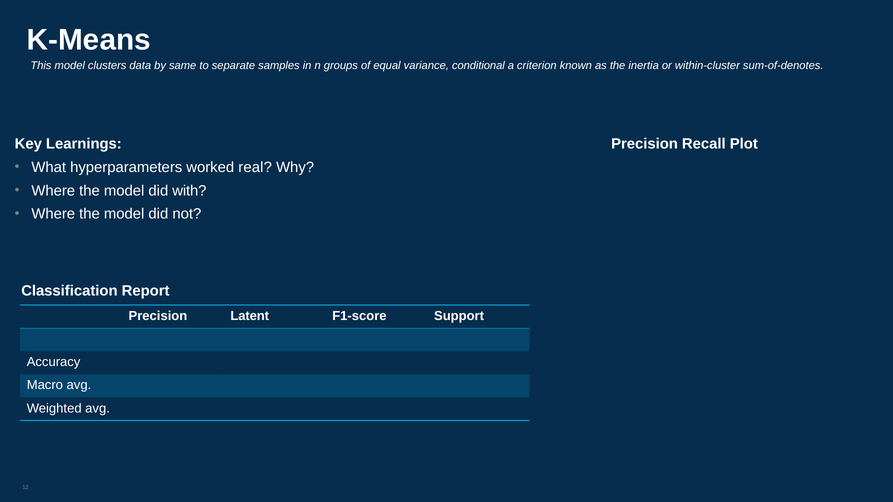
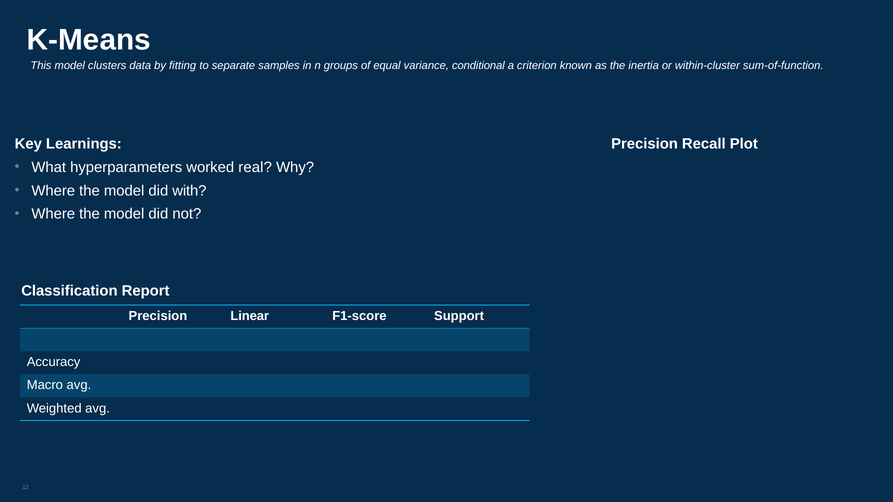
same: same -> fitting (183, 66)
sum-of-denotes: sum-of-denotes -> sum-of-function (783, 66)
Latent: Latent -> Linear (250, 316)
